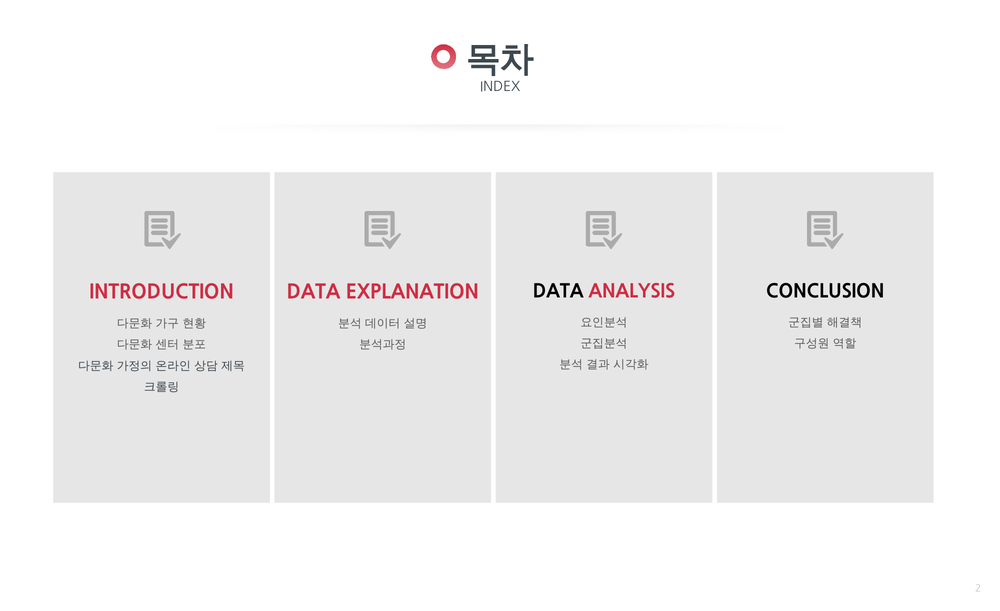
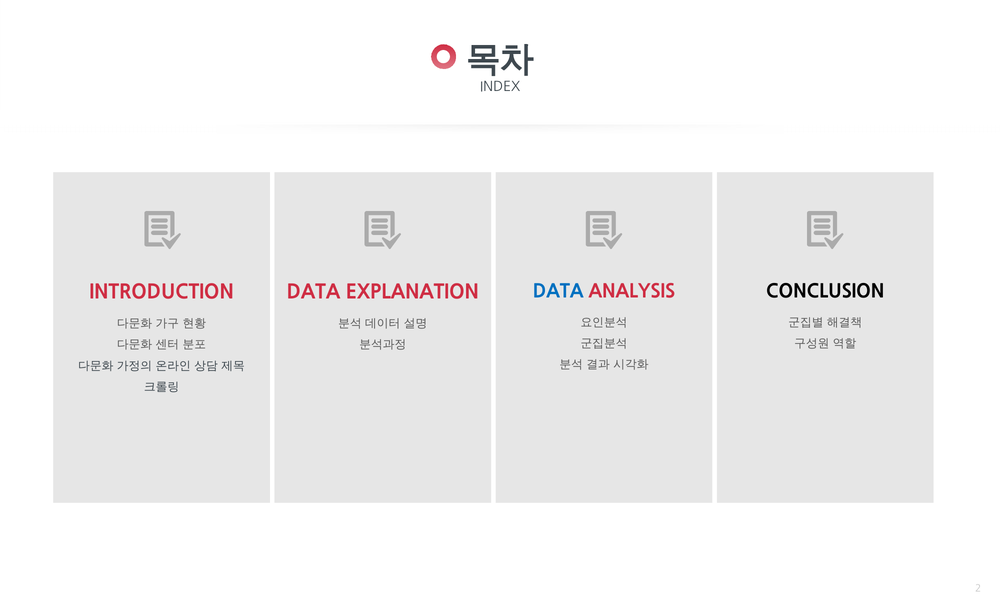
DATA colour: black -> blue (558, 292)
